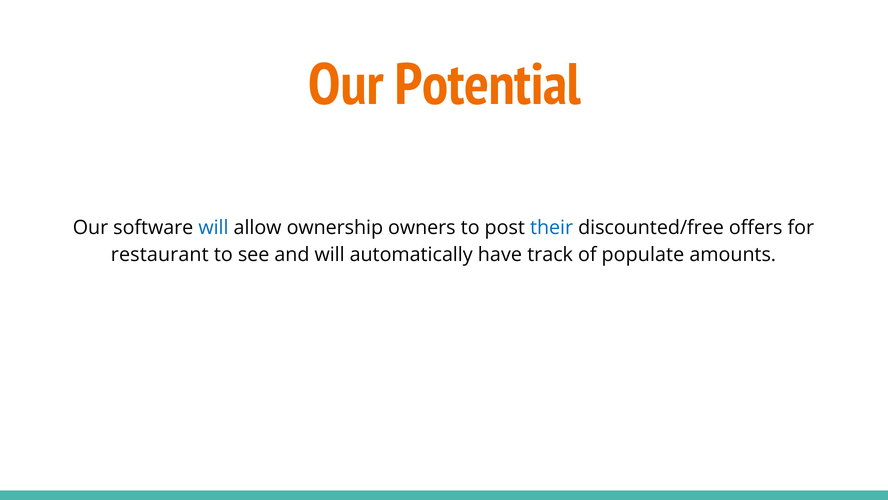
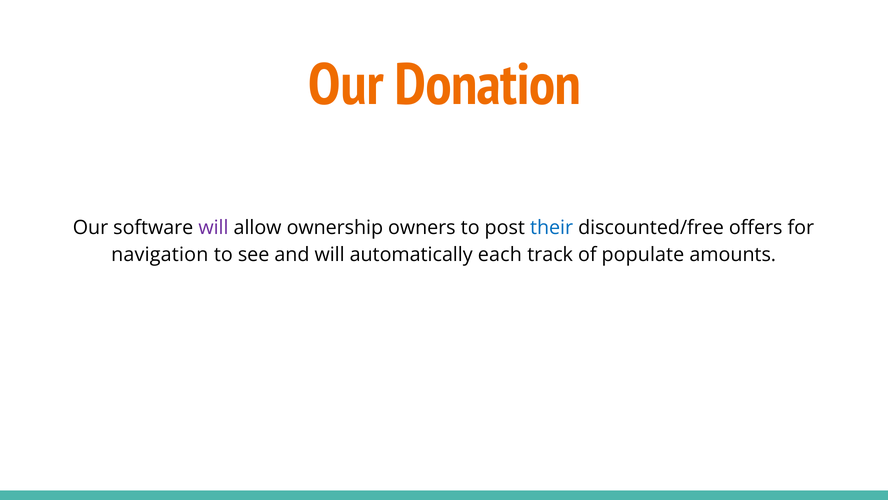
Potential: Potential -> Donation (488, 85)
will colour: blue -> purple (213, 227)
restaurant: restaurant -> navigation (160, 255)
have: have -> each (500, 255)
